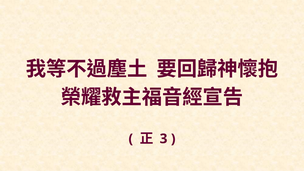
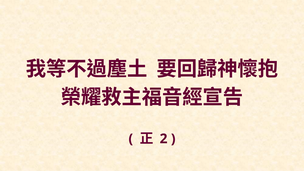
3: 3 -> 2 (164, 139)
